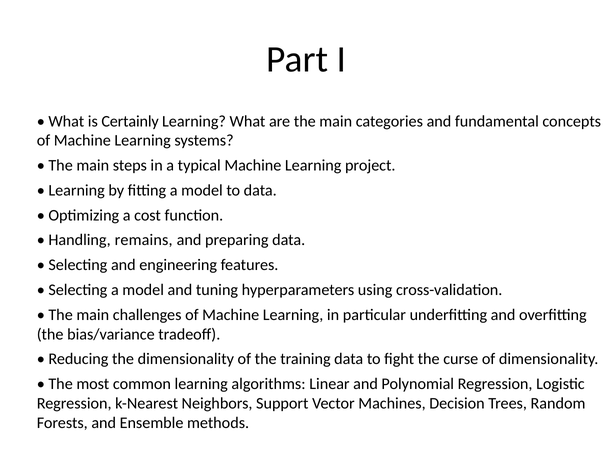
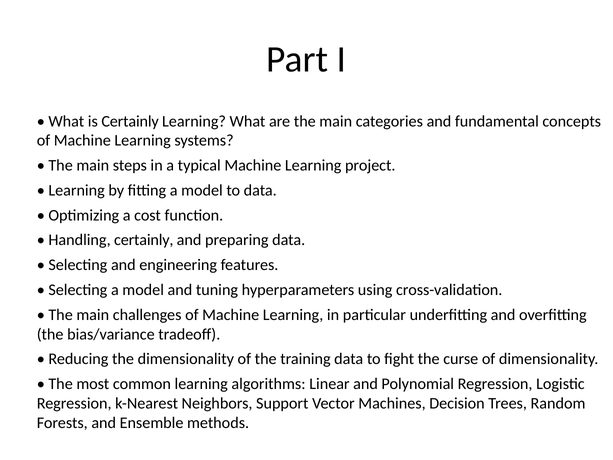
Handling remains: remains -> certainly (144, 240)
